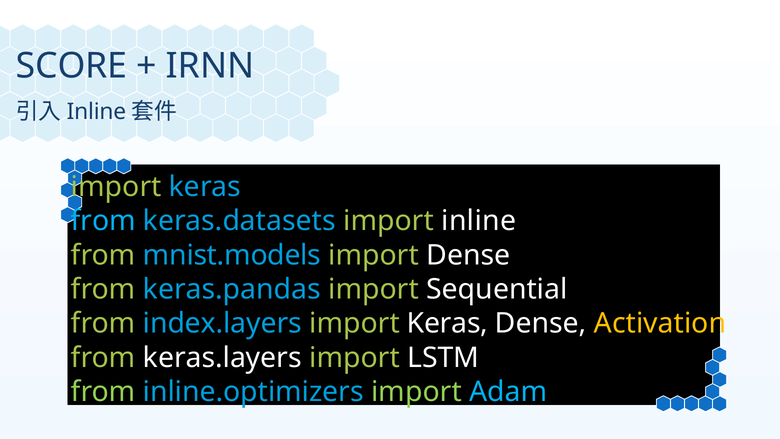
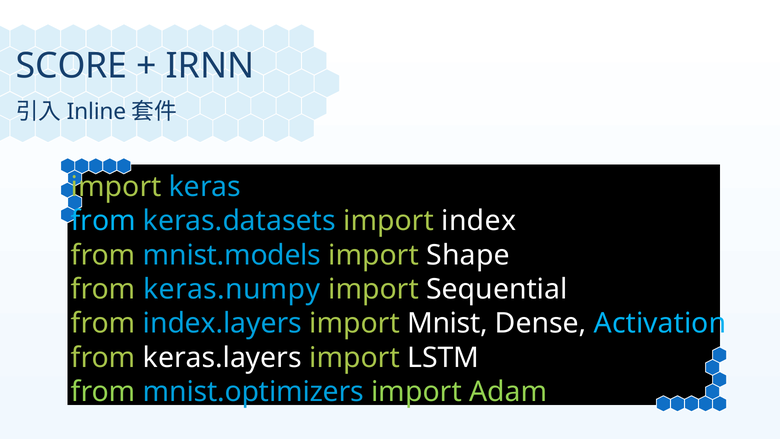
import inline: inline -> index (479, 221)
import Dense: Dense -> Shape (468, 255)
keras.pandas: keras.pandas -> keras.numpy (232, 289)
Keras: Keras -> Mnist (447, 323)
Activation colour: yellow -> light blue (660, 323)
inline.optimizers: inline.optimizers -> mnist.optimizers (253, 392)
Adam colour: light blue -> light green (508, 392)
